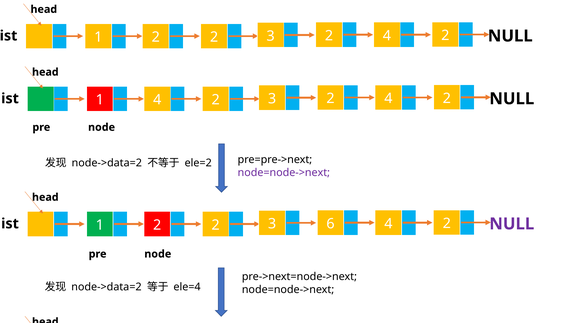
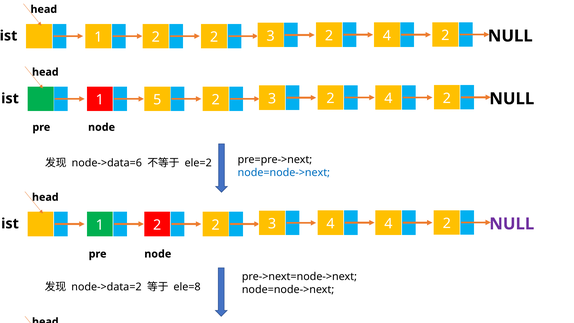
1 4: 4 -> 5 (157, 100)
node->data=2: node->data=2 -> node->data=6 (107, 163)
node=node->next colour: purple -> blue (284, 172)
3 6: 6 -> 4 (330, 224)
ele=4: ele=4 -> ele=8 (187, 287)
